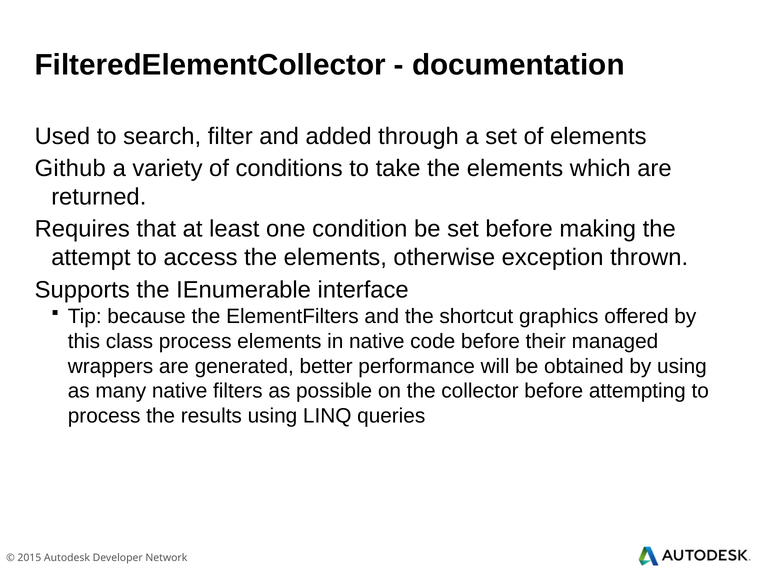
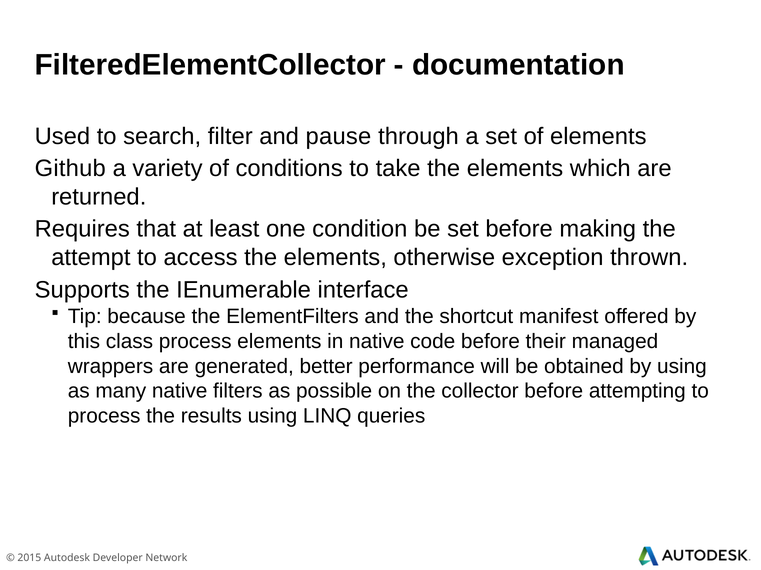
added: added -> pause (338, 136)
graphics: graphics -> manifest (559, 317)
